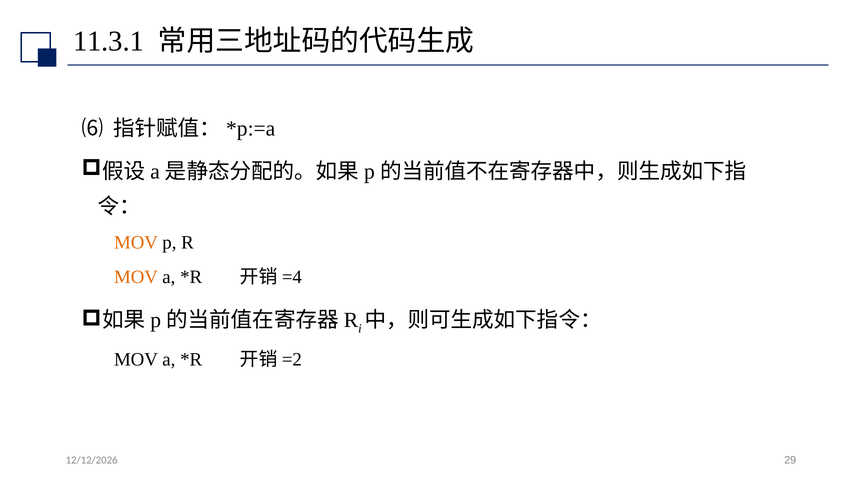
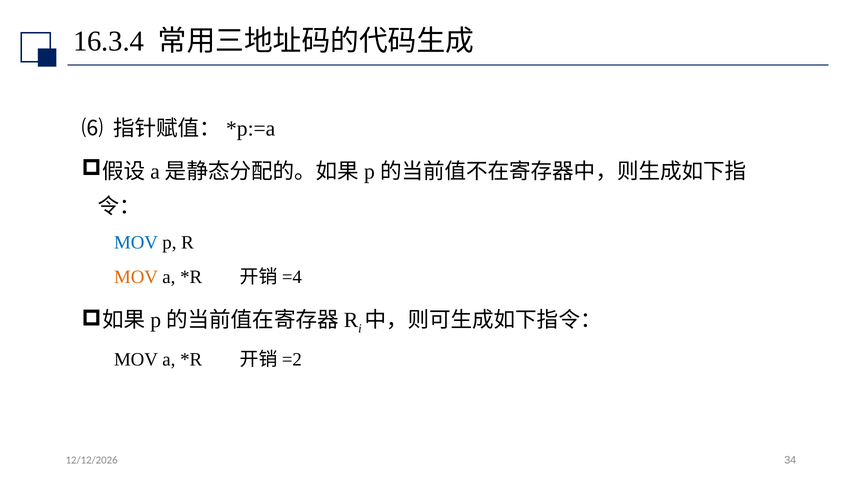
11.3.1: 11.3.1 -> 16.3.4 (109, 41)
MOV colour: orange -> blue (136, 243)
29: 29 -> 34 (790, 460)
